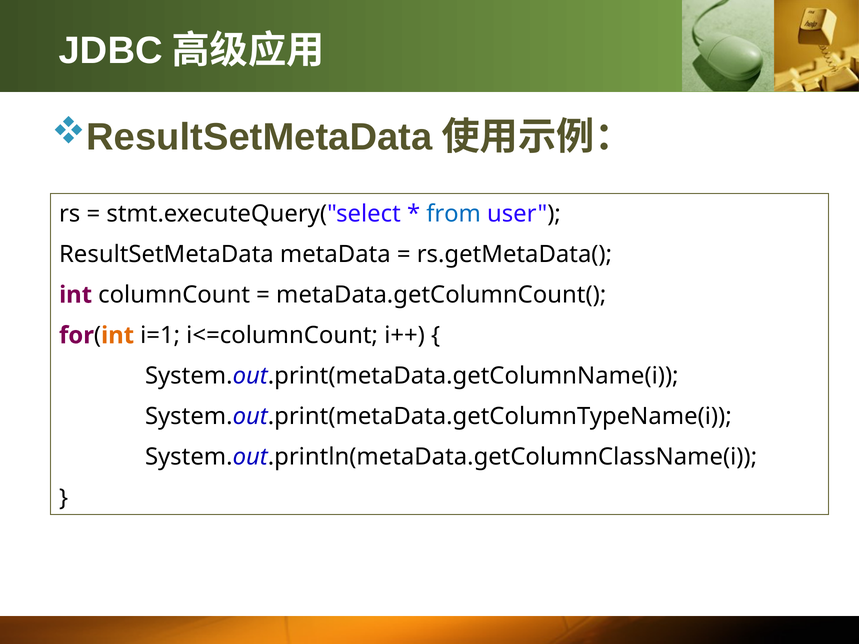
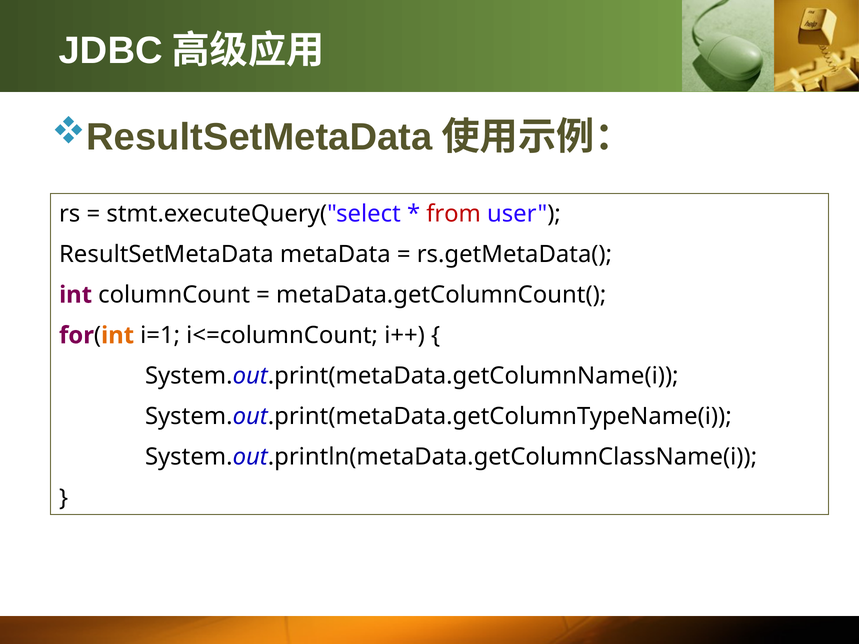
from colour: blue -> red (454, 214)
